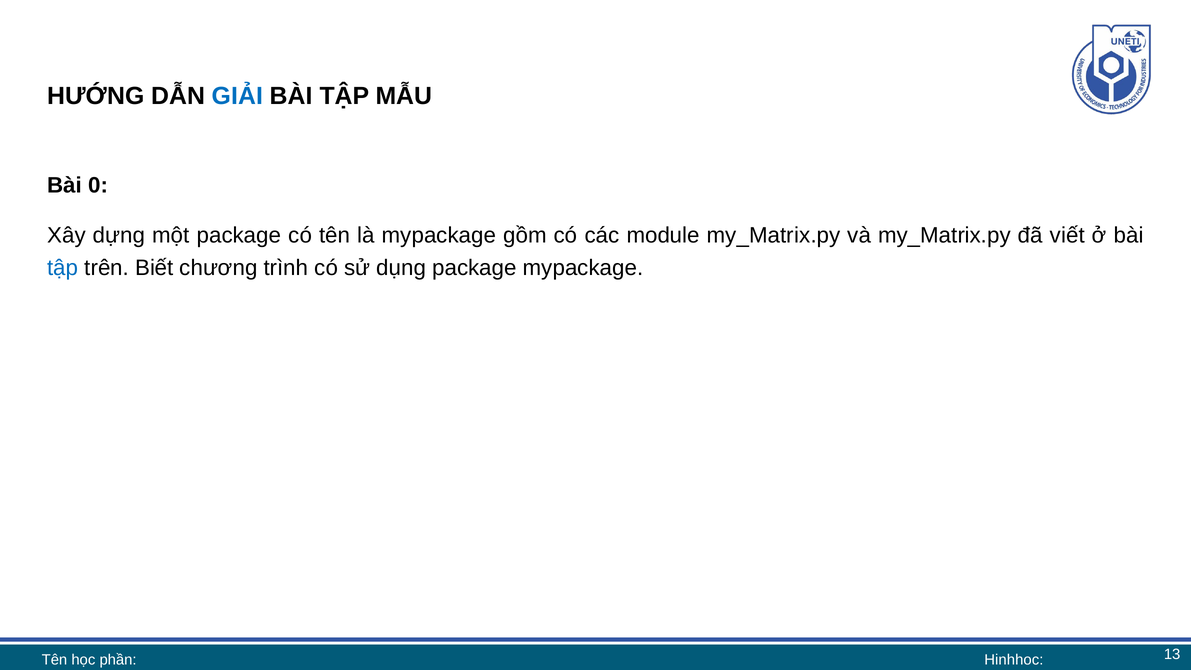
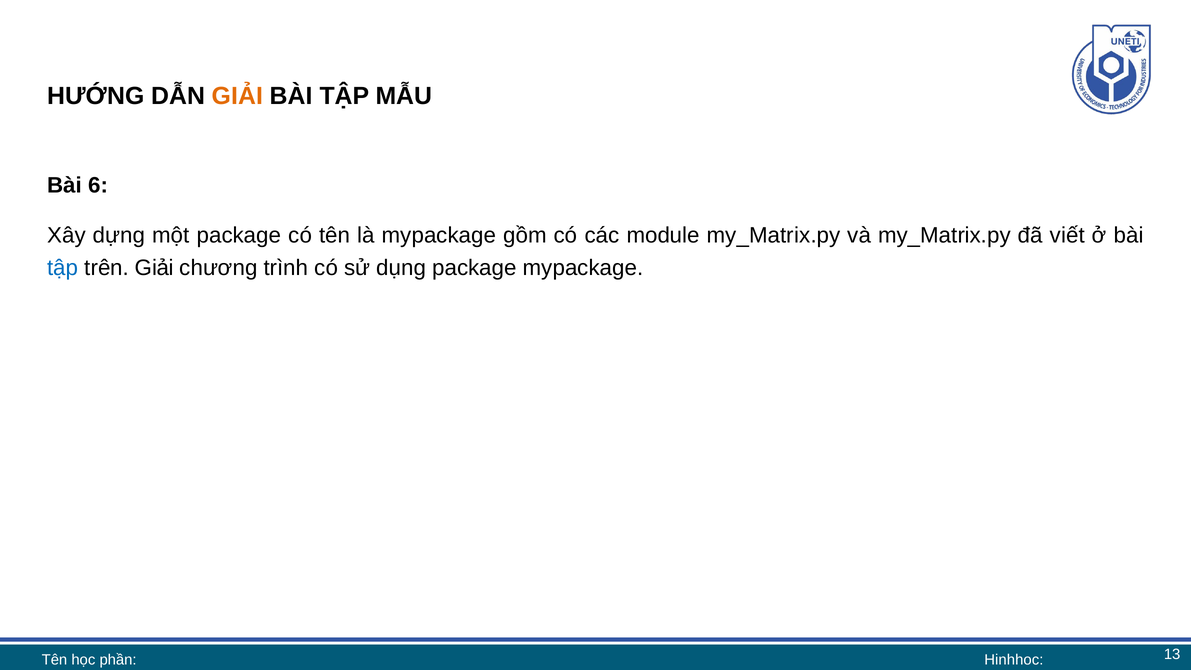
GIẢI colour: blue -> orange (237, 96)
0: 0 -> 6 (98, 185)
trên Biết: Biết -> Giải (154, 268)
